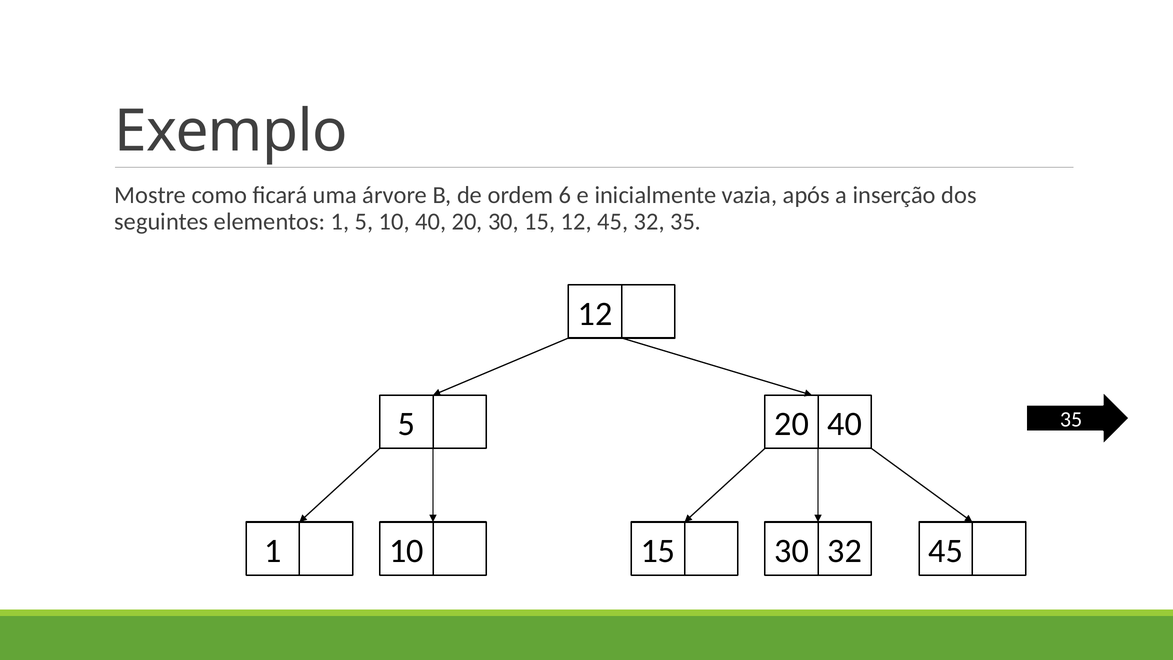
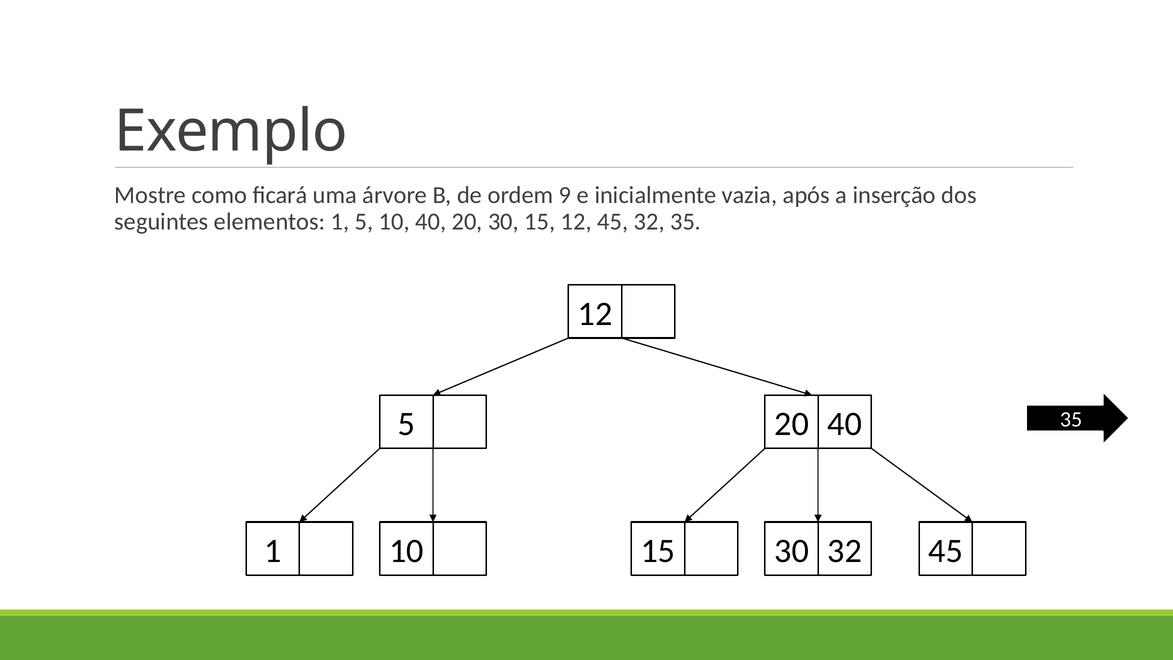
6: 6 -> 9 (565, 195)
